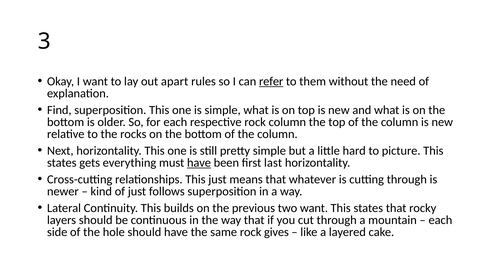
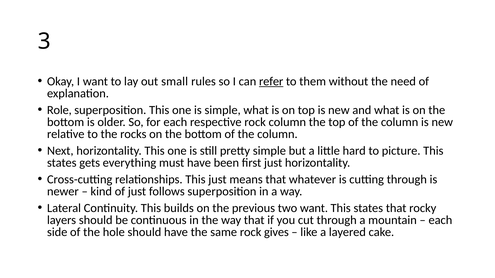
apart: apart -> small (175, 82)
Find: Find -> Role (59, 110)
have underline: present -> none (199, 163)
first last: last -> just (273, 163)
